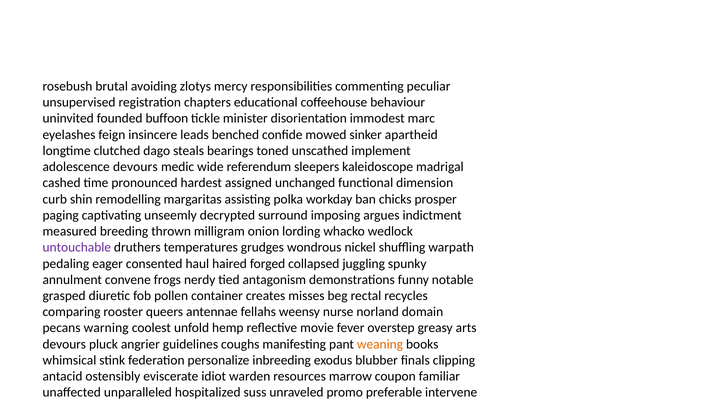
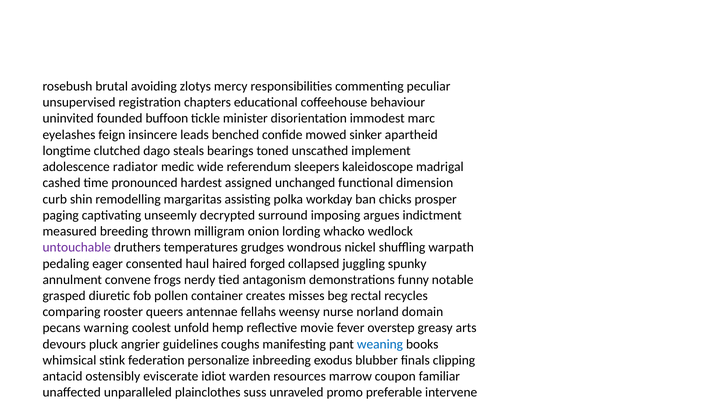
adolescence devours: devours -> radiator (135, 167)
weaning colour: orange -> blue (380, 344)
unparalleled hospitalized: hospitalized -> plainclothes (208, 392)
